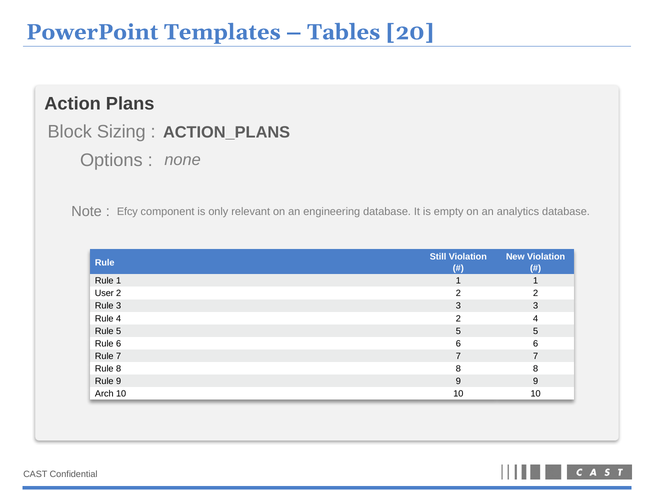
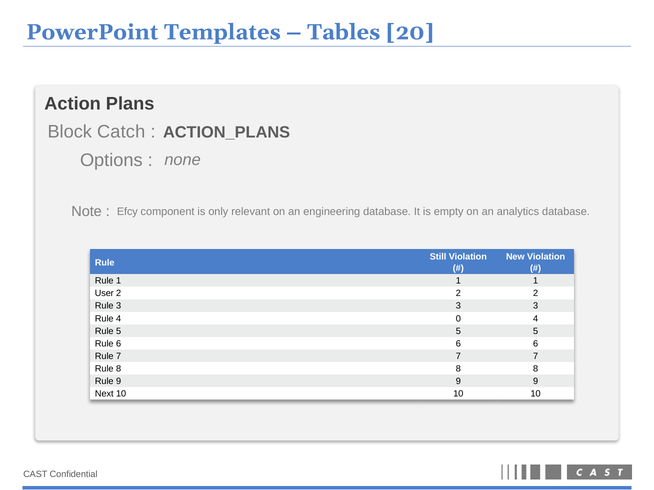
Sizing: Sizing -> Catch (121, 132)
4 2: 2 -> 0 (458, 319)
Arch: Arch -> Next (104, 394)
